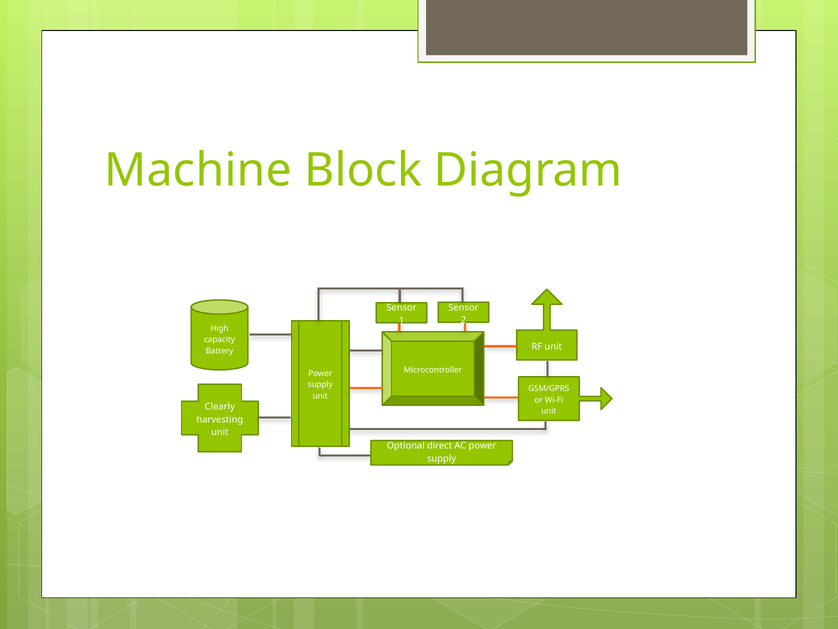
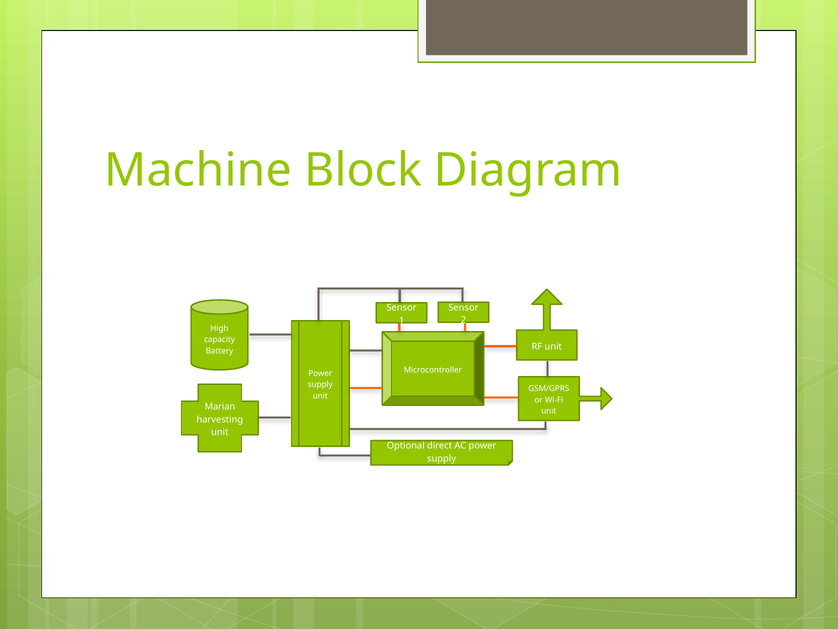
Clearly: Clearly -> Marian (220, 406)
